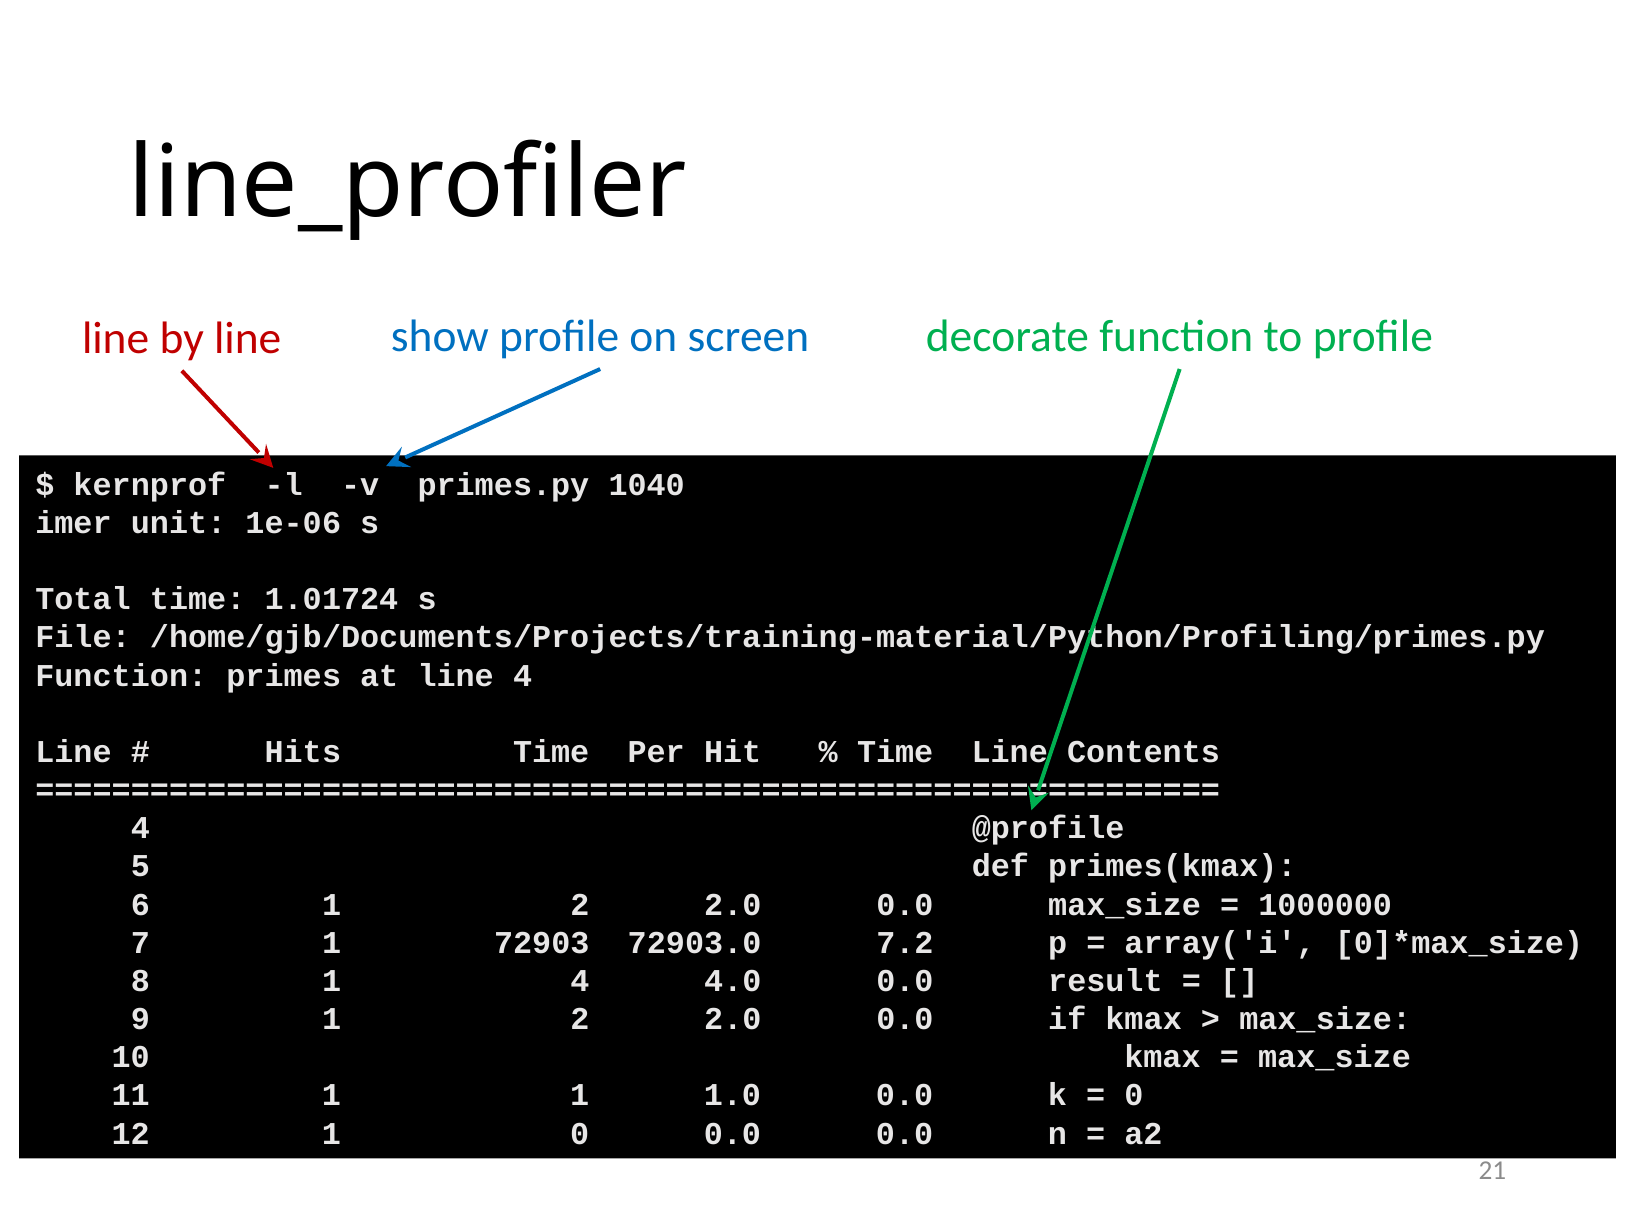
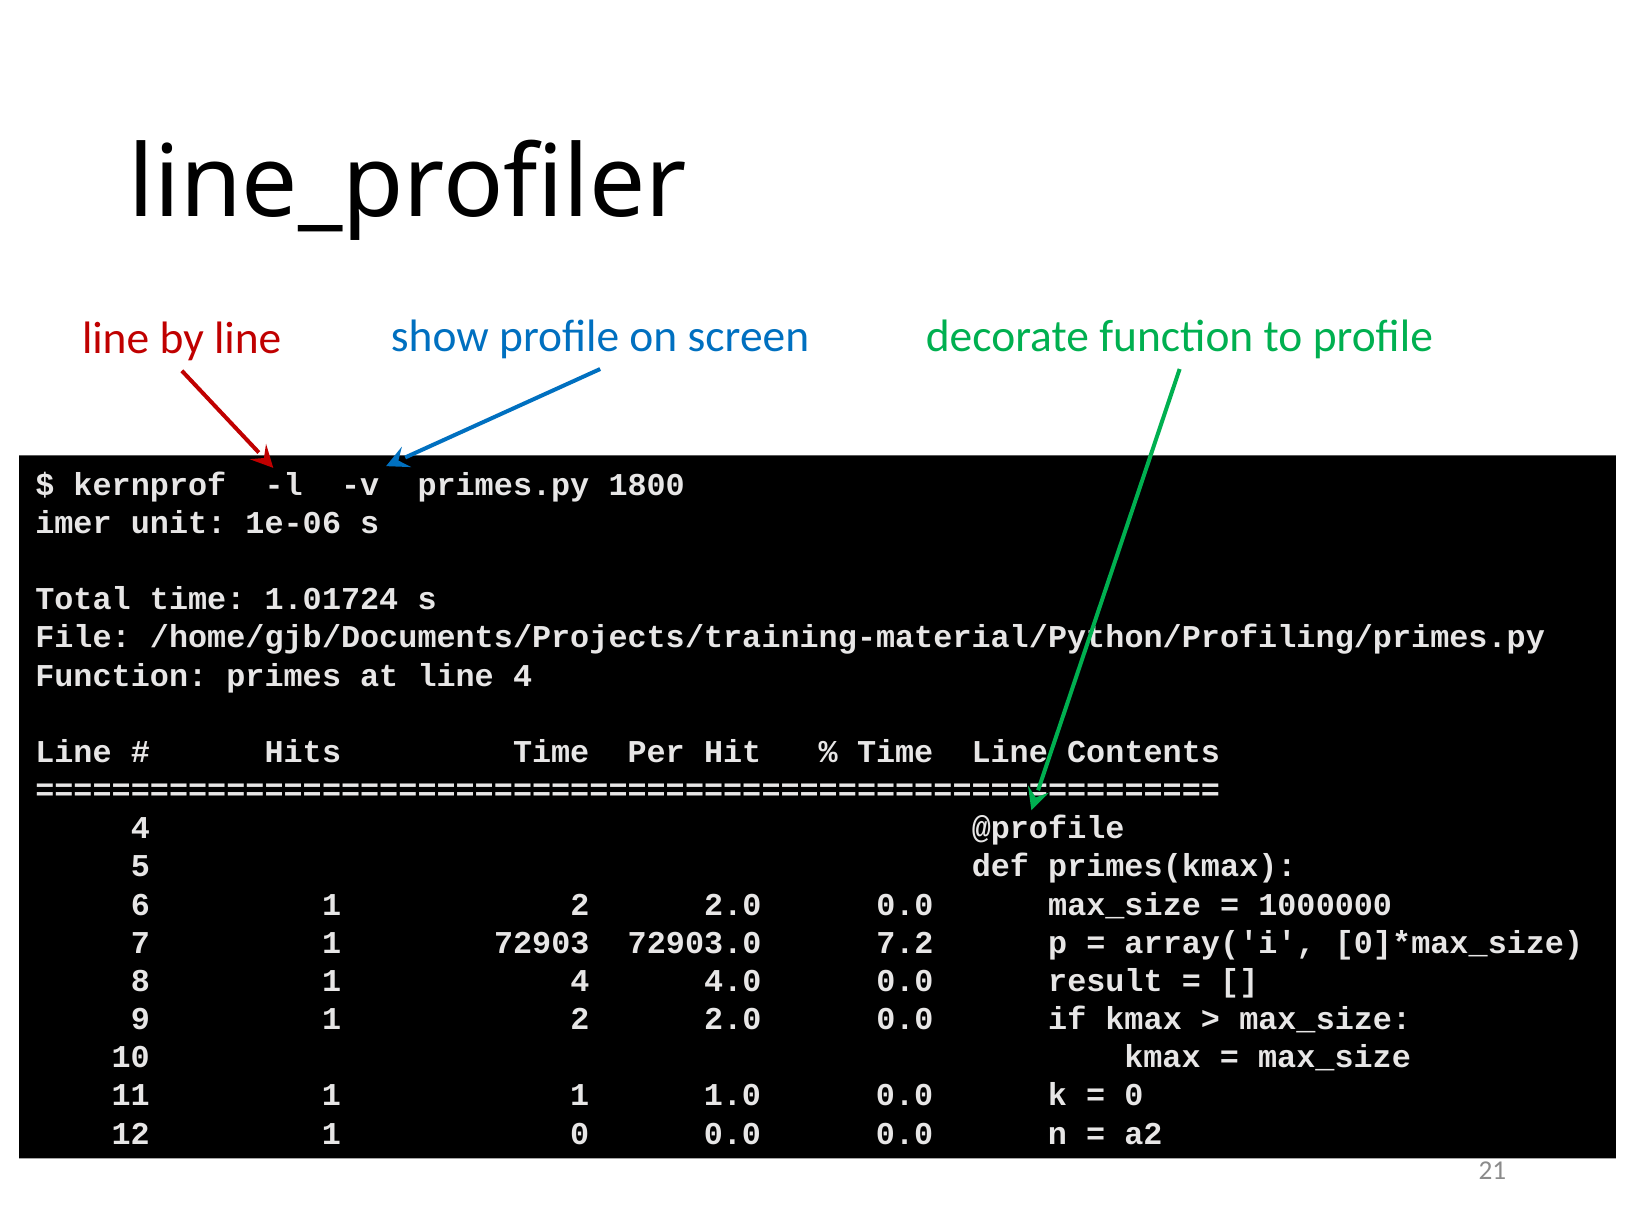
1040: 1040 -> 1800 (647, 485)
